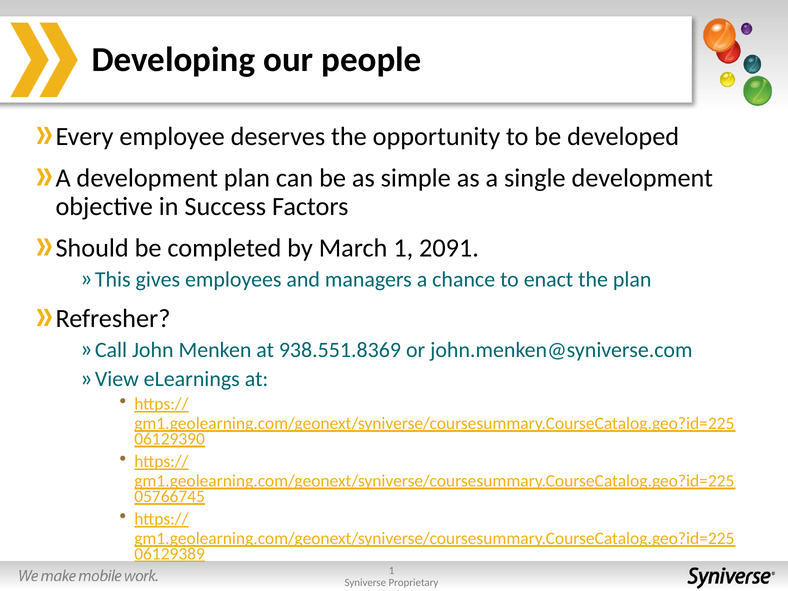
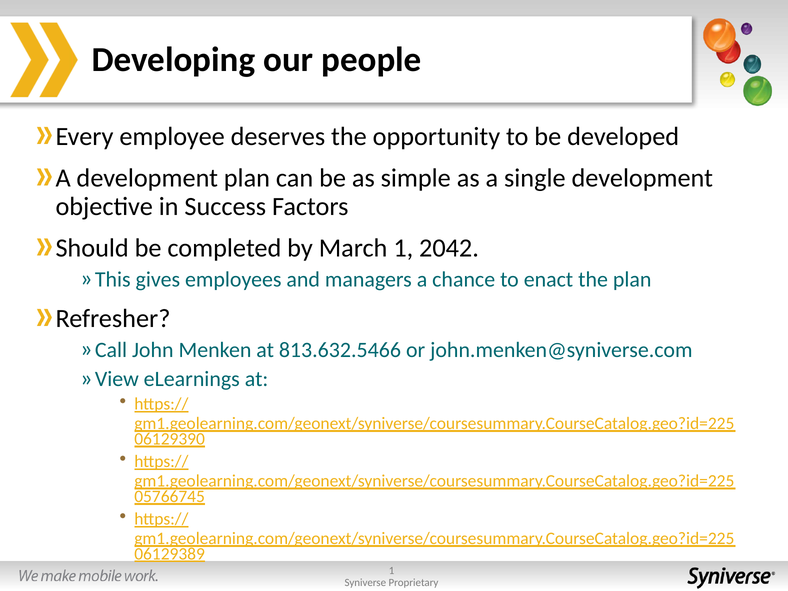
2091: 2091 -> 2042 (449, 248)
938.551.8369: 938.551.8369 -> 813.632.5466 (340, 350)
